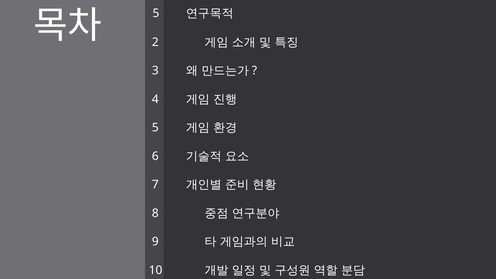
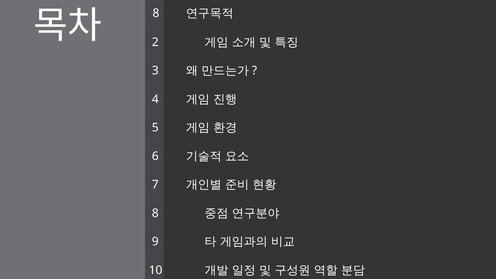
5: 5 -> 8 (156, 13)
